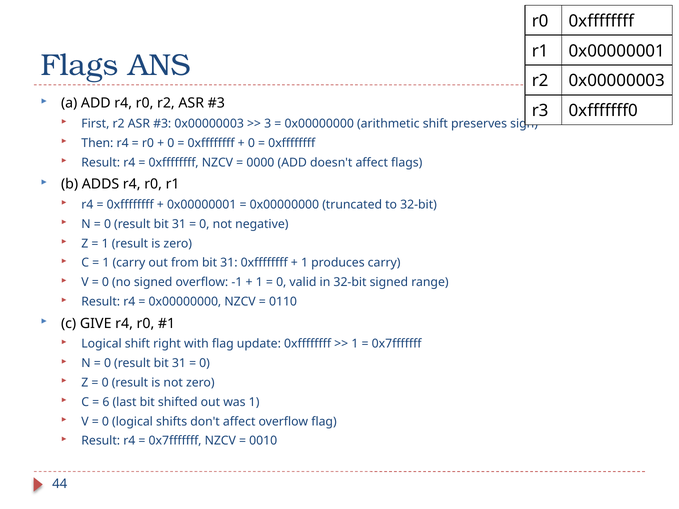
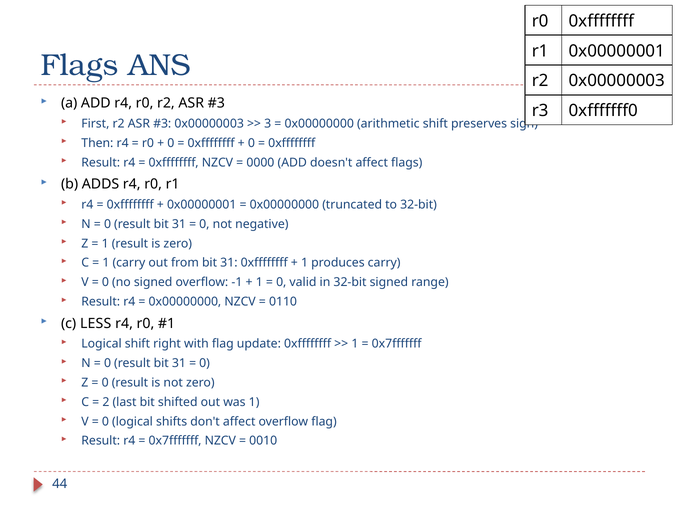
GIVE: GIVE -> LESS (96, 324)
6: 6 -> 2 (106, 402)
